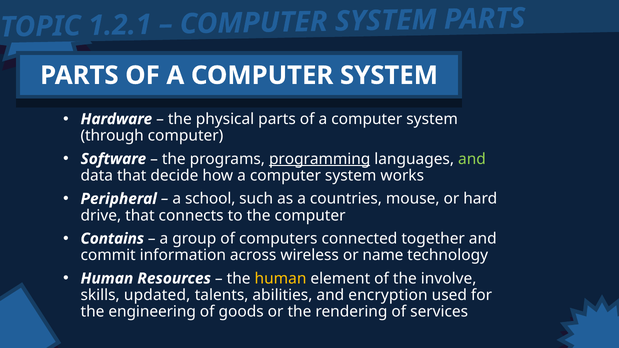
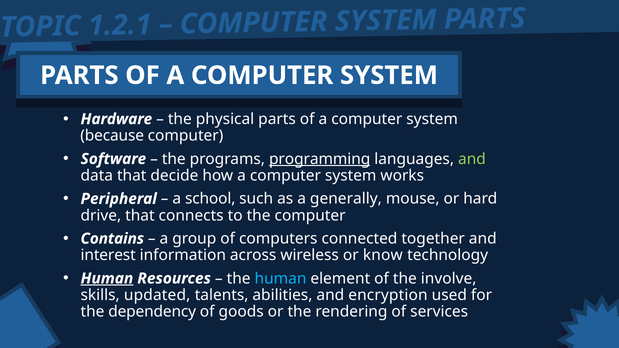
through: through -> because (112, 136)
countries: countries -> generally (346, 199)
commit: commit -> interest (108, 255)
name: name -> know (383, 255)
Human underline: none -> present (107, 279)
human colour: yellow -> light blue (281, 279)
engineering: engineering -> dependency (152, 312)
